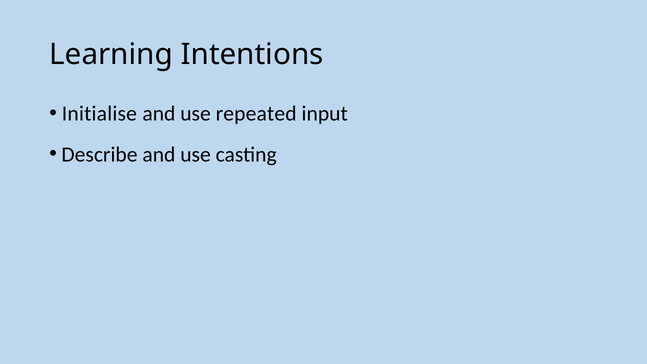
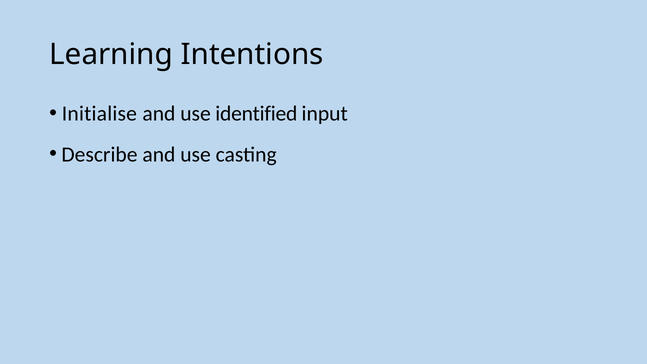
repeated: repeated -> identified (256, 114)
